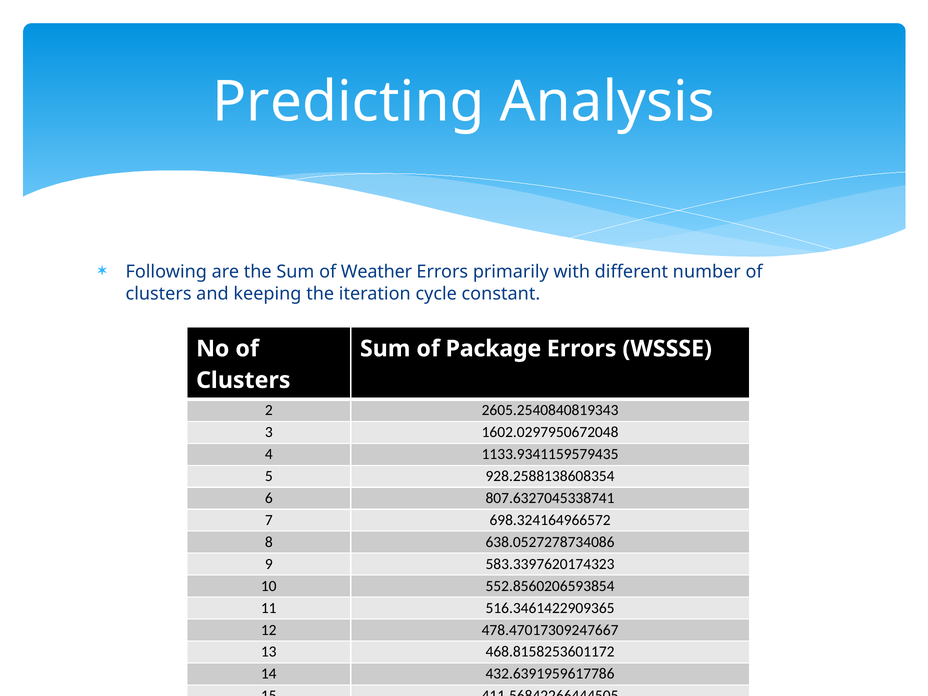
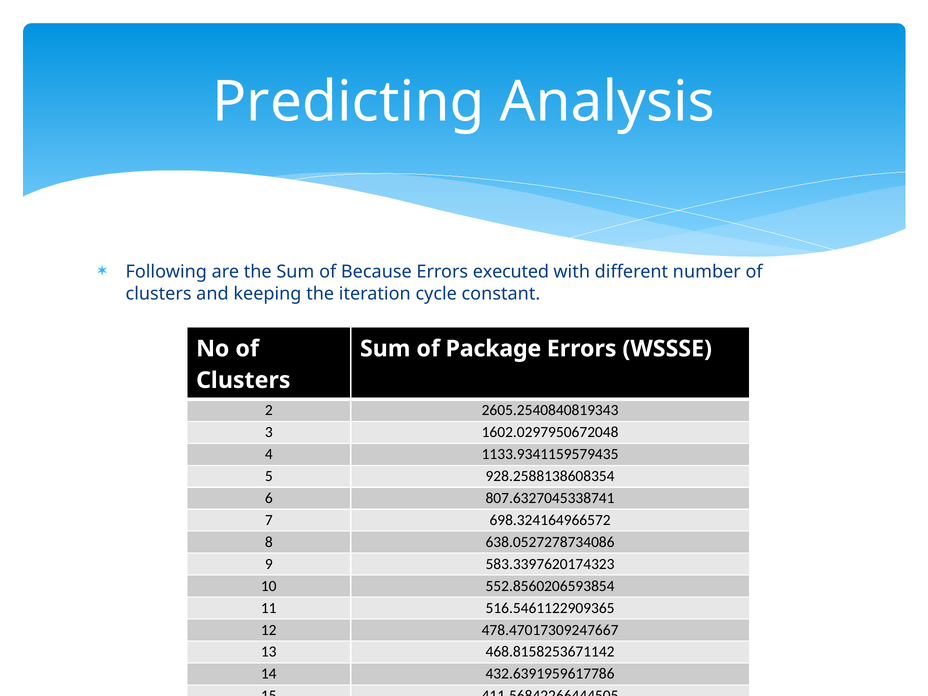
Weather: Weather -> Because (376, 272)
primarily: primarily -> executed (511, 272)
516.3461422909365: 516.3461422909365 -> 516.5461122909365 (550, 608)
468.8158253601172: 468.8158253601172 -> 468.8158253671142 (550, 652)
